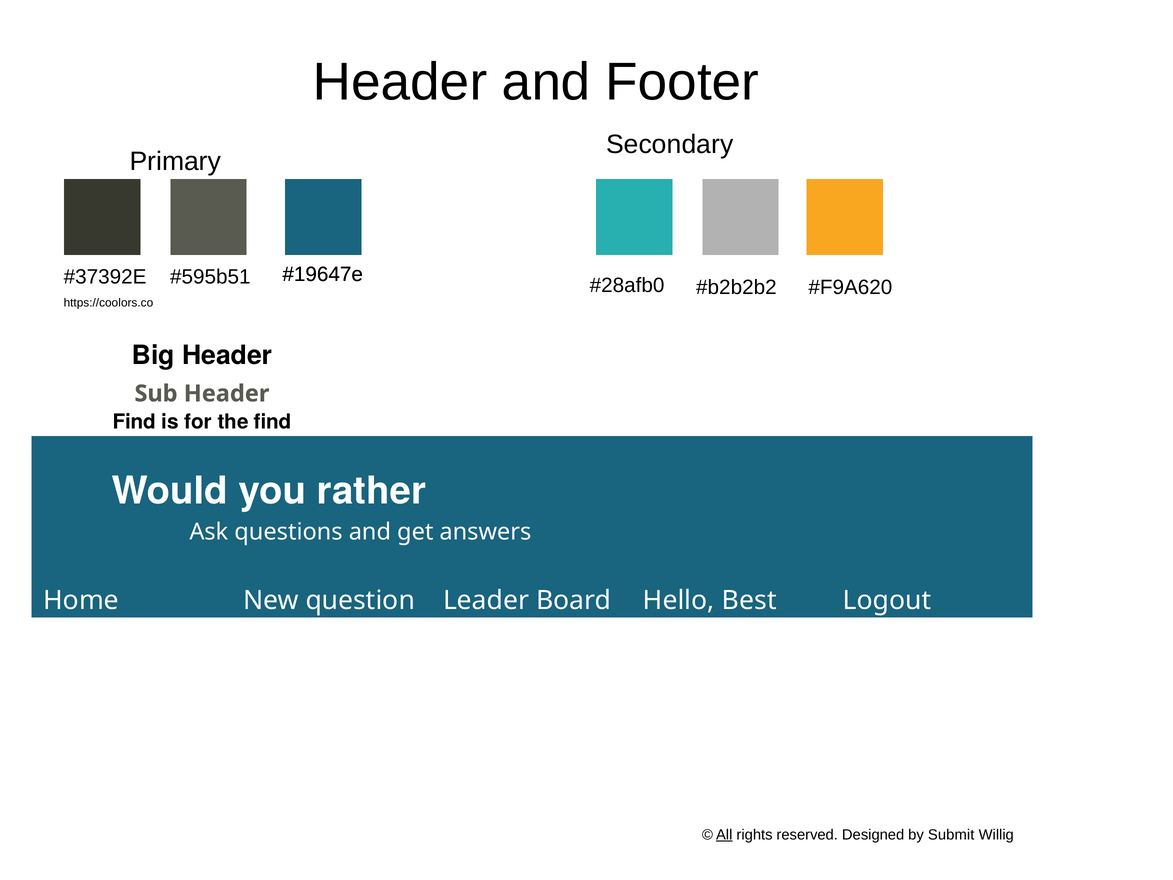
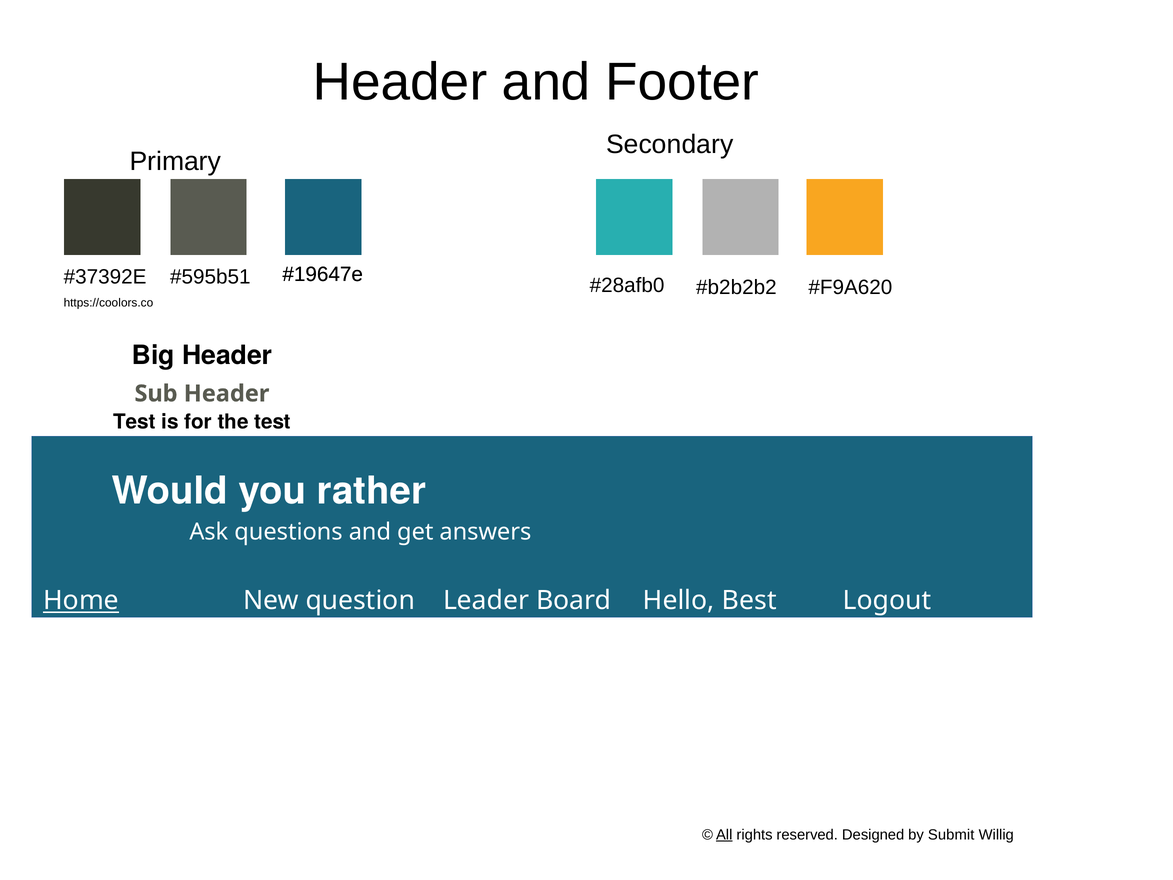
Find: Find -> Test (134, 422)
the find: find -> test (273, 422)
Home underline: none -> present (81, 600)
